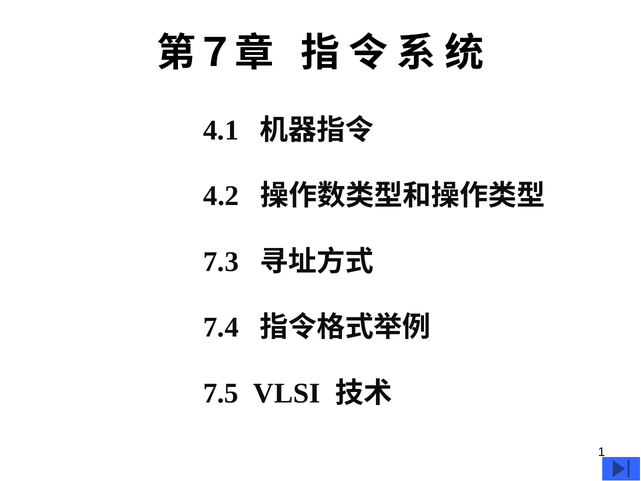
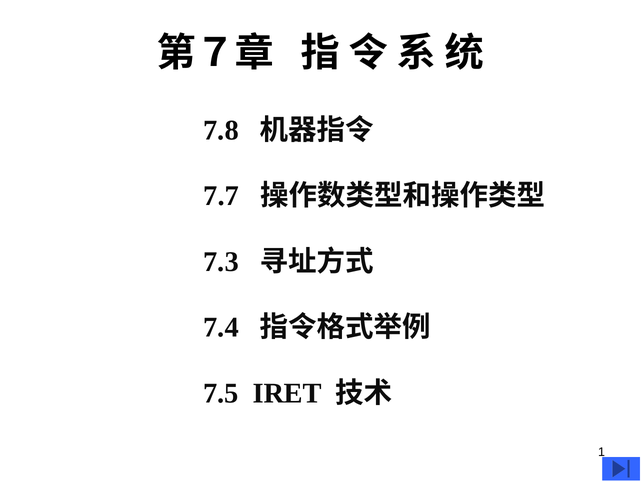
4.1: 4.1 -> 7.8 (221, 130)
4.2: 4.2 -> 7.7 (221, 196)
VLSI: VLSI -> IRET (287, 393)
